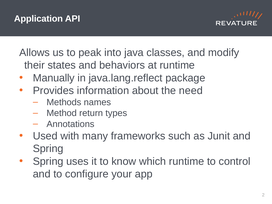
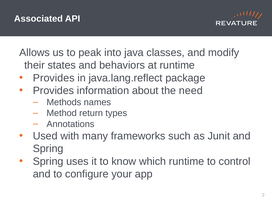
Application: Application -> Associated (38, 19)
Manually: Manually -> Provides (54, 78)
